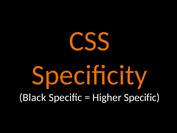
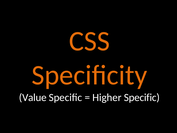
Black: Black -> Value (33, 97)
